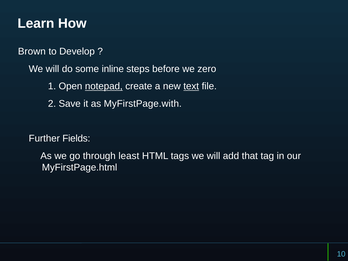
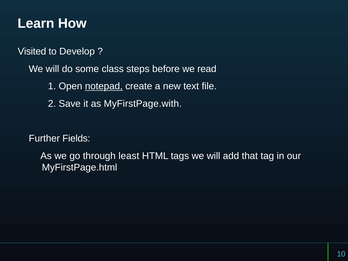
Brown: Brown -> Visited (32, 52)
inline: inline -> class (113, 69)
zero: zero -> read (207, 69)
text underline: present -> none (191, 86)
